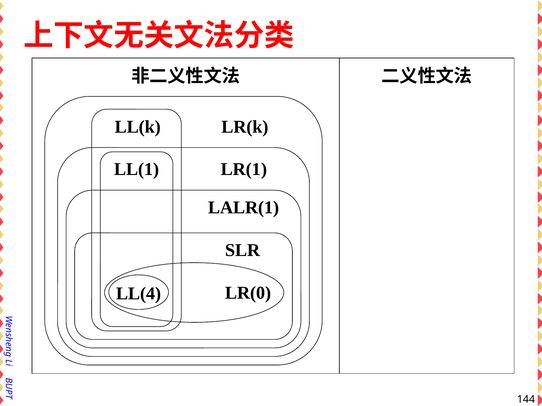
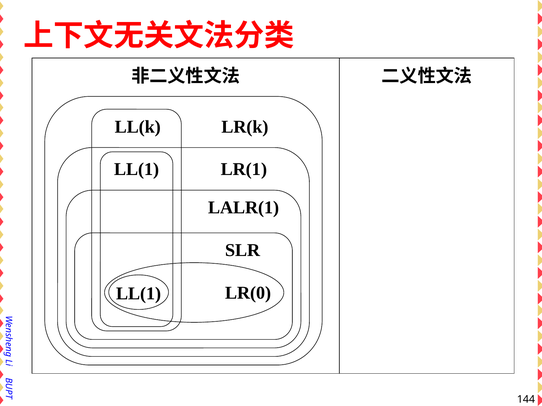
LL(4: LL(4 -> LL(1 (139, 294)
